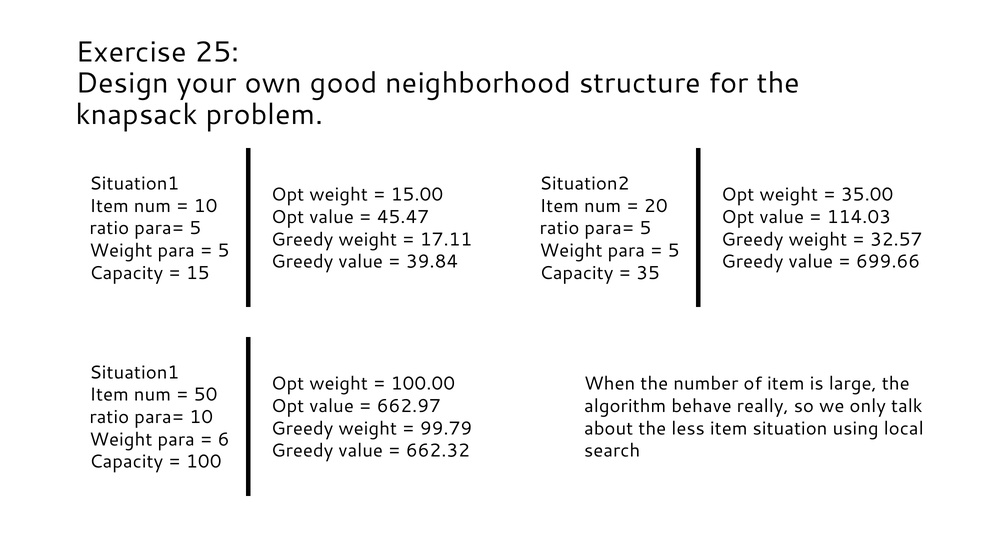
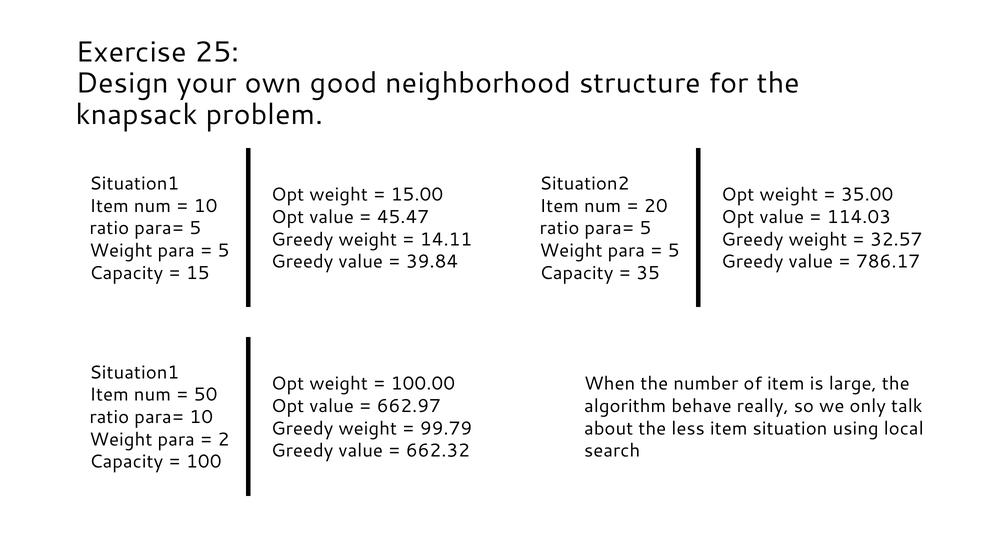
17.11: 17.11 -> 14.11 (446, 240)
699.66: 699.66 -> 786.17 (888, 262)
6: 6 -> 2 (224, 440)
